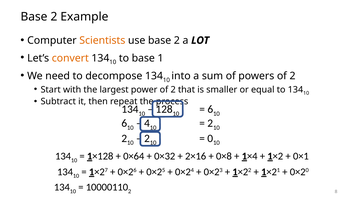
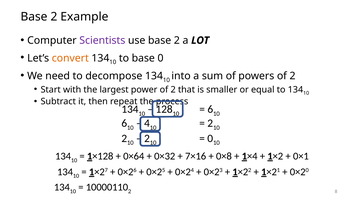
Scientists colour: orange -> purple (102, 40)
base 1: 1 -> 0 (160, 58)
2×16: 2×16 -> 7×16 (196, 157)
